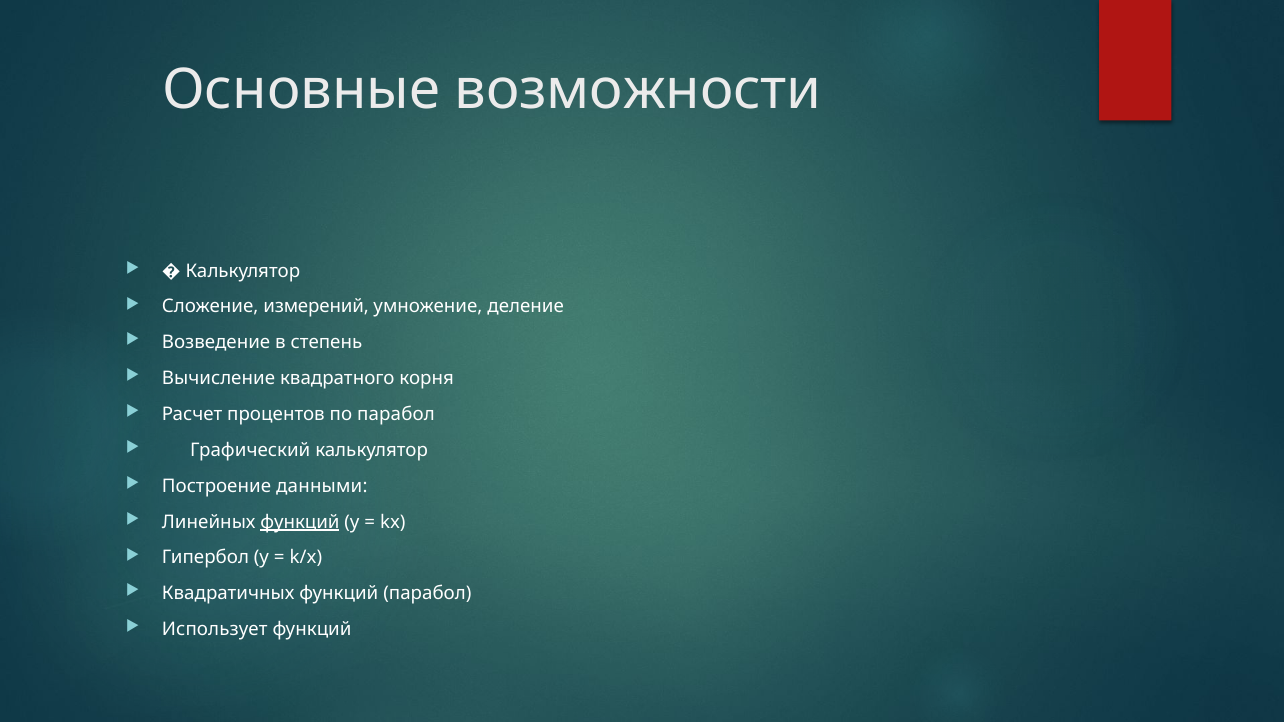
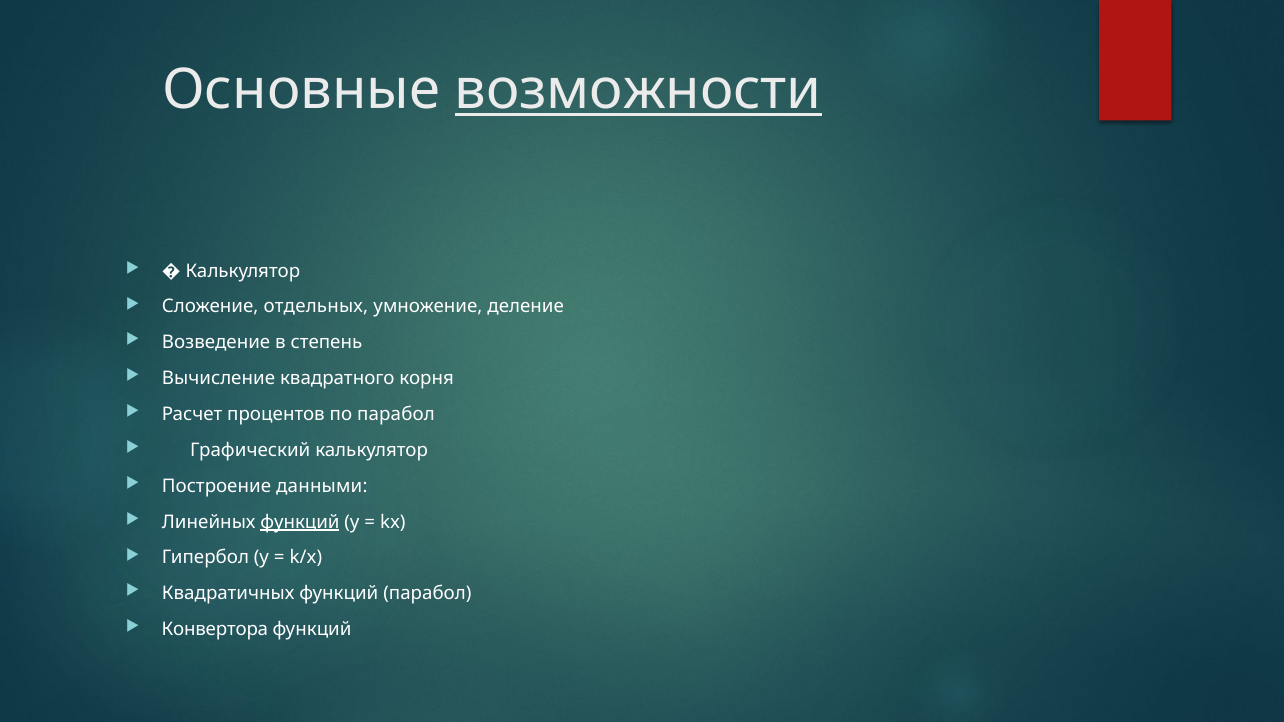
возможности underline: none -> present (638, 90)
измерений: измерений -> отдельных (316, 307)
Использует: Использует -> Конвертора (215, 630)
